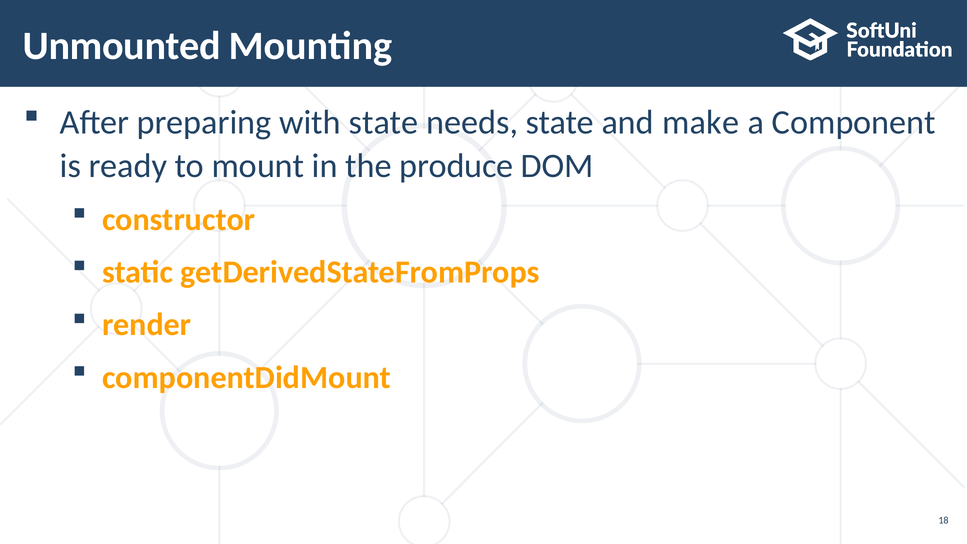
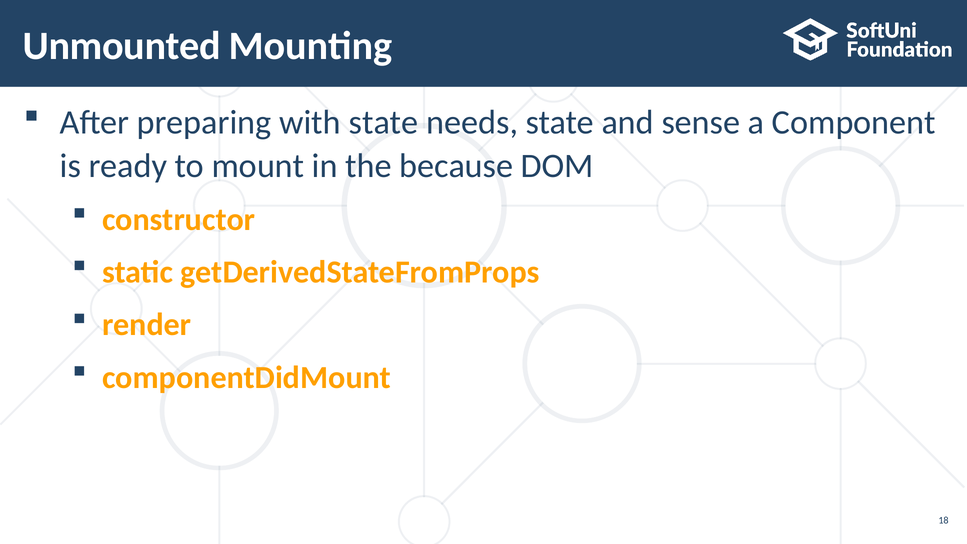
make: make -> sense (701, 123)
produce: produce -> because (456, 166)
